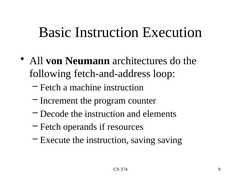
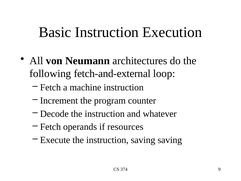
fetch-and-address: fetch-and-address -> fetch-and-external (112, 73)
elements: elements -> whatever (160, 114)
